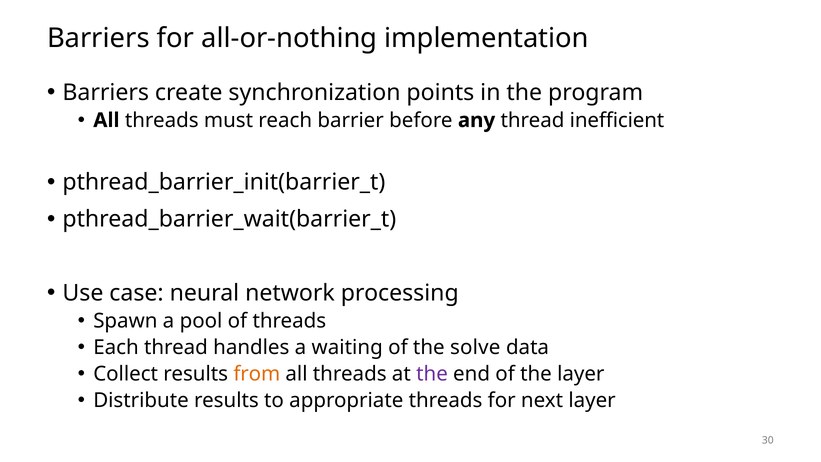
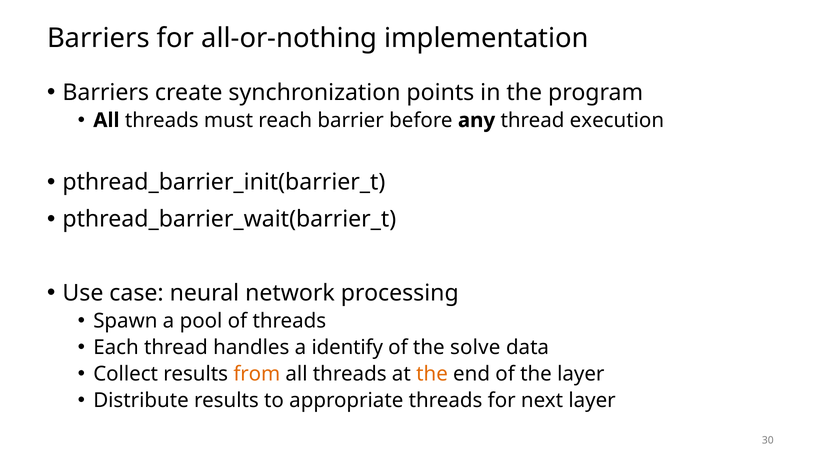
inefficient: inefficient -> execution (617, 120)
waiting: waiting -> identify (347, 347)
the colour: purple -> orange (432, 374)
